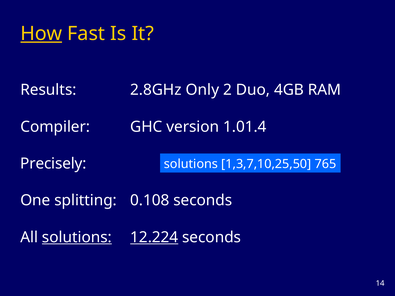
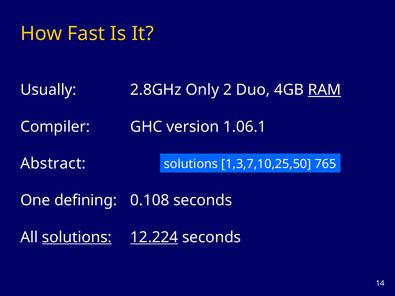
How underline: present -> none (41, 34)
Results: Results -> Usually (48, 90)
RAM underline: none -> present (325, 90)
1.01.4: 1.01.4 -> 1.06.1 (245, 127)
Precisely: Precisely -> Abstract (53, 164)
splitting: splitting -> defining (86, 201)
